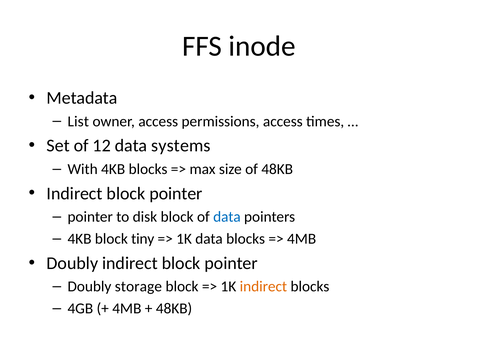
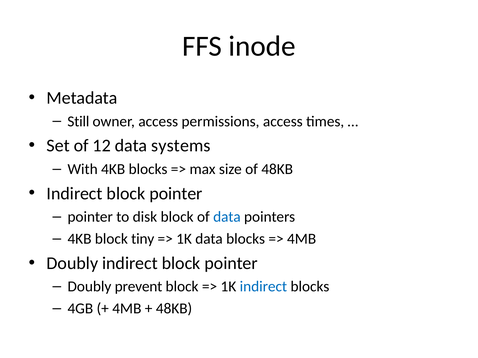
List: List -> Still (78, 122)
storage: storage -> prevent (139, 287)
indirect colour: orange -> blue (263, 287)
